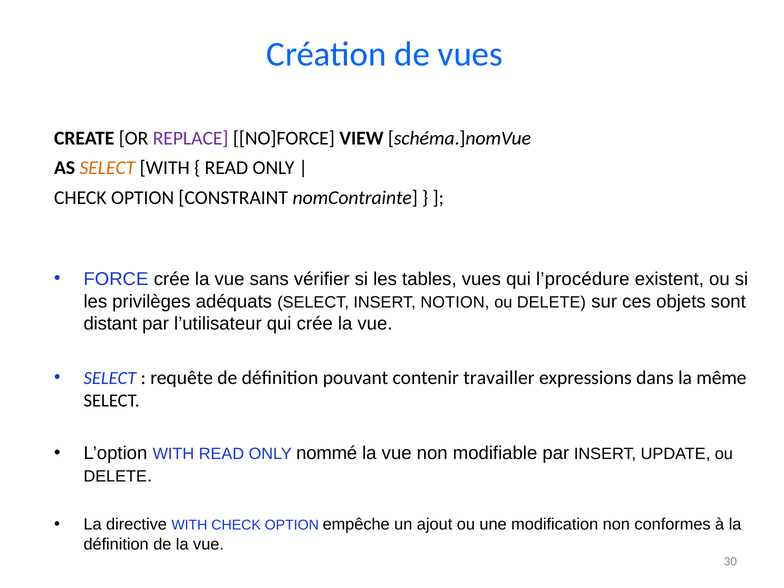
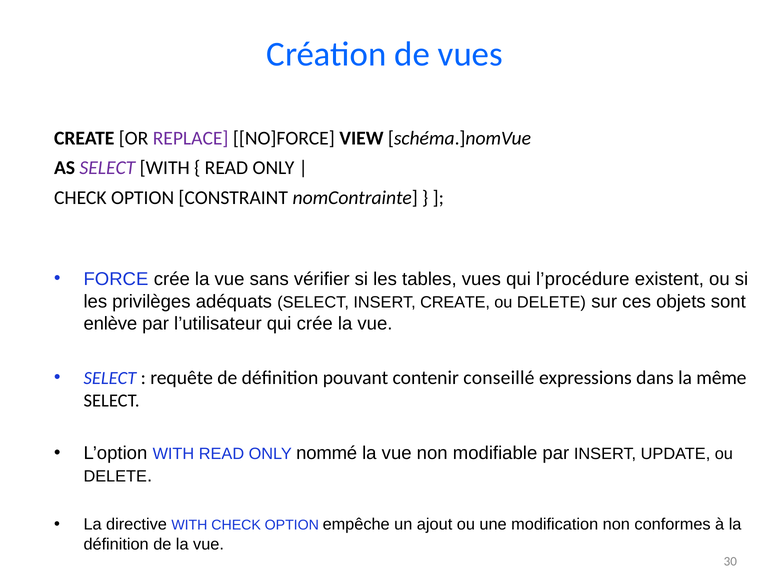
SELECT colour: orange -> purple (107, 168)
INSERT NOTION: NOTION -> CREATE (455, 302)
distant: distant -> enlève (110, 324)
travailler: travailler -> conseillé (499, 378)
